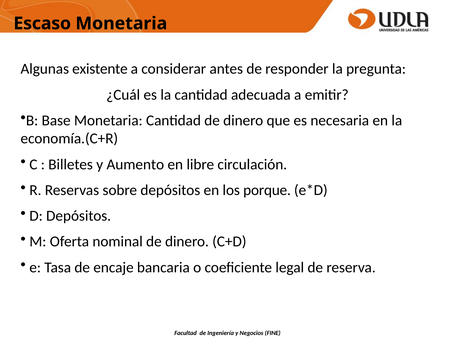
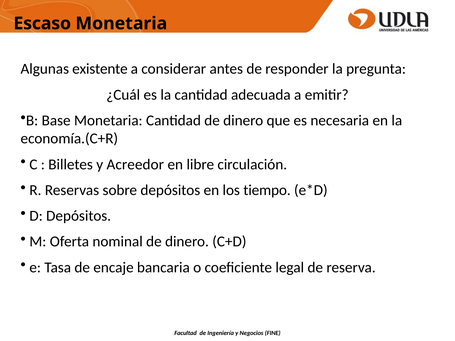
Aumento: Aumento -> Acreedor (135, 165)
porque: porque -> tiempo (267, 190)
